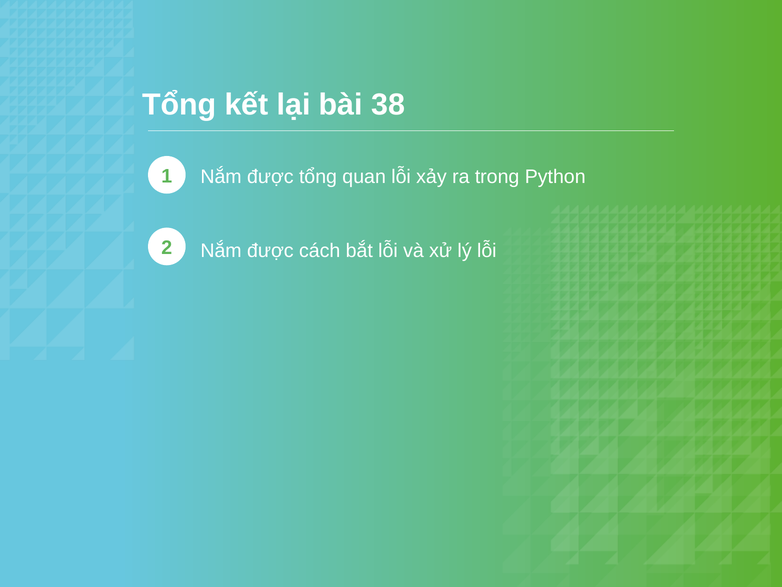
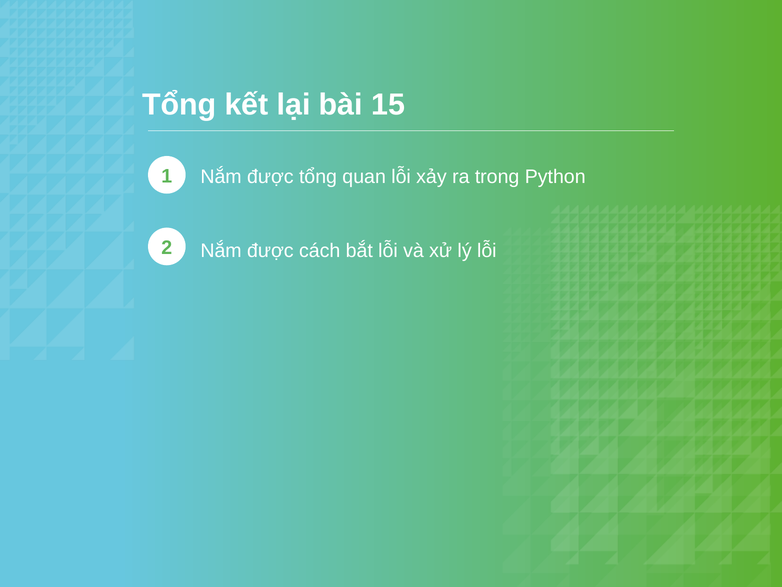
38: 38 -> 15 (388, 104)
